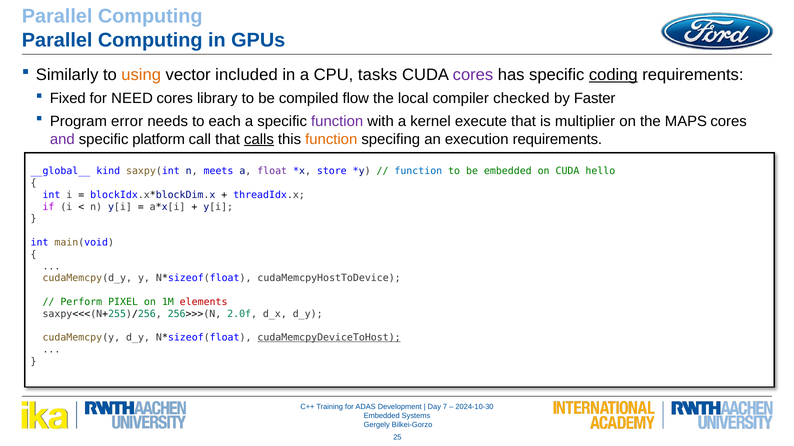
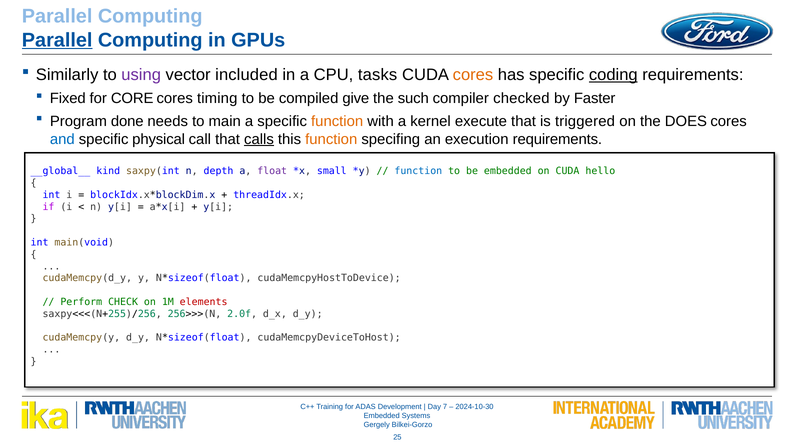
Parallel underline: none -> present (57, 40)
using colour: orange -> purple (141, 75)
cores colour: purple -> orange (473, 75)
NEED: NEED -> CORE (132, 99)
library: library -> timing (217, 99)
flow: flow -> give (356, 99)
local: local -> such (413, 99)
error: error -> done (127, 122)
each: each -> main (225, 122)
function colour: purple -> orange (337, 122)
multiplier: multiplier -> triggered (585, 122)
MAPS: MAPS -> DOES (686, 122)
and colour: purple -> blue (62, 139)
platform: platform -> physical (159, 139)
meets: meets -> depth (218, 171)
store: store -> small (332, 171)
PIXEL: PIXEL -> CHECK (123, 302)
cudaMemcpyDeviceToHost underline: present -> none (329, 338)
